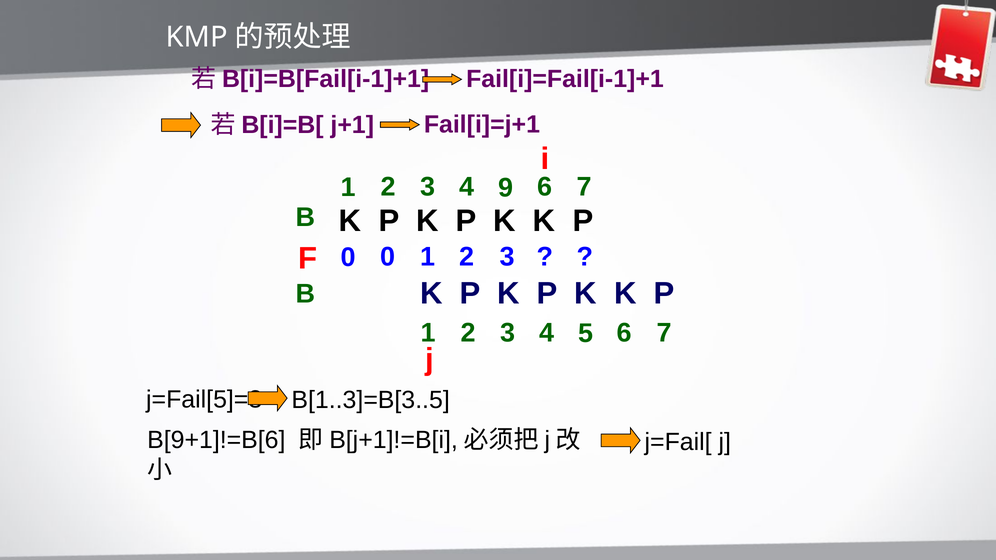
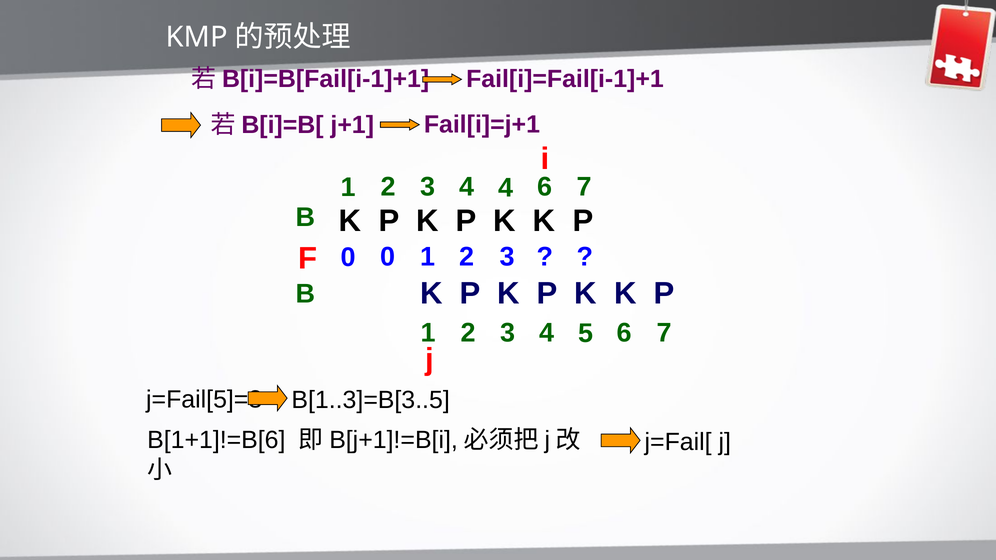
4 9: 9 -> 4 (506, 188)
B[9+1]!=B[6: B[9+1]!=B[6 -> B[1+1]!=B[6 (216, 440)
